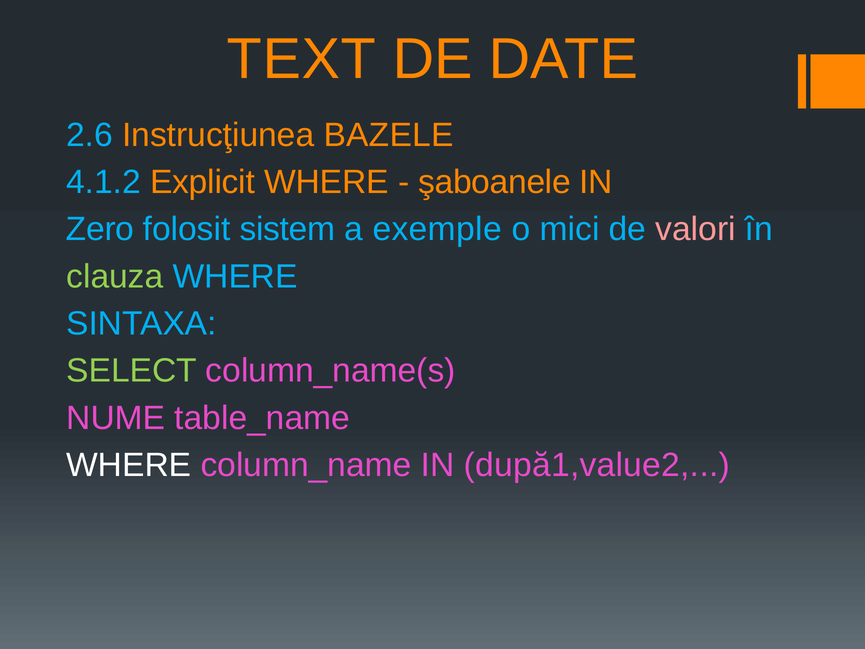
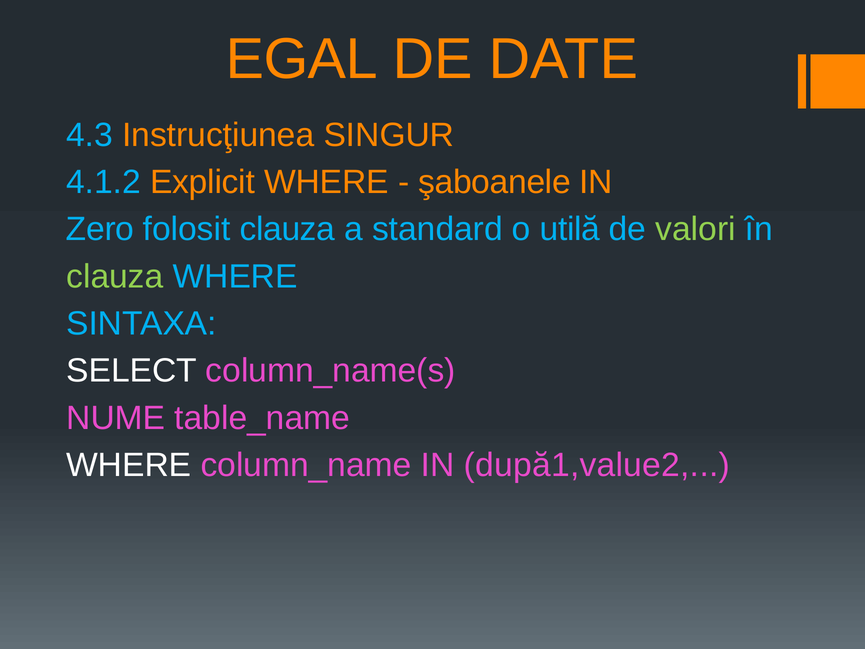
TEXT: TEXT -> EGAL (302, 59)
2.6: 2.6 -> 4.3 (90, 135)
BAZELE: BAZELE -> SINGUR (389, 135)
folosit sistem: sistem -> clauza (287, 229)
exemple: exemple -> standard (437, 229)
mici: mici -> utilă (570, 229)
valori colour: pink -> light green (696, 229)
SELECT colour: light green -> white (132, 371)
